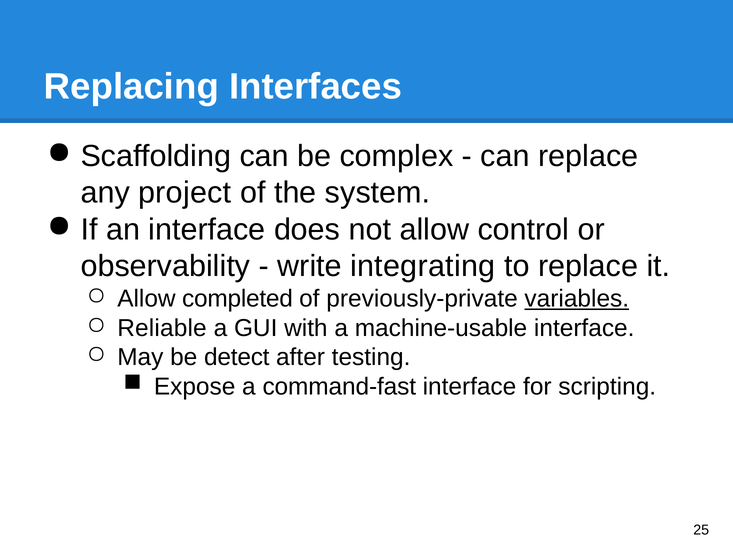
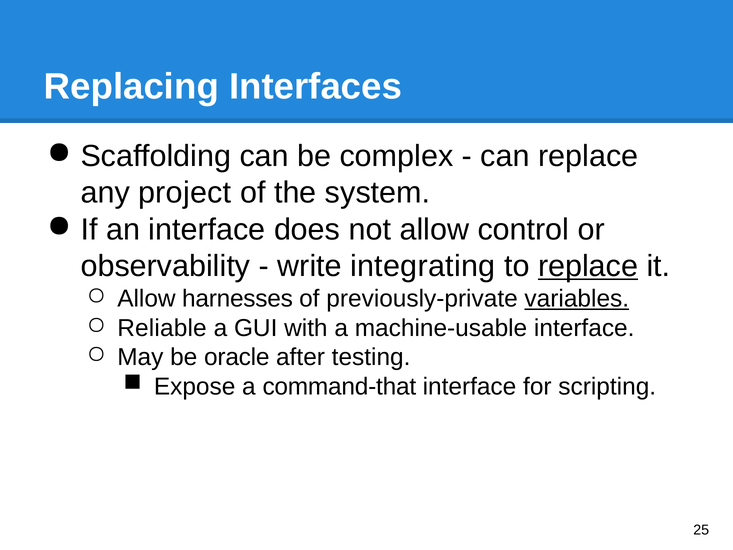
replace underline: none -> present (588, 266)
completed: completed -> harnesses (237, 299)
detect: detect -> oracle (237, 357)
command-fast: command-fast -> command-that (339, 387)
